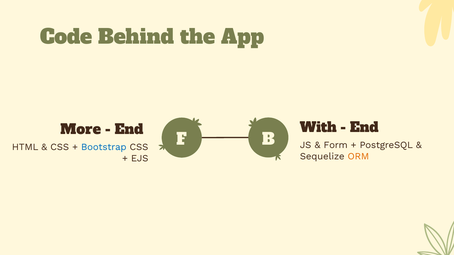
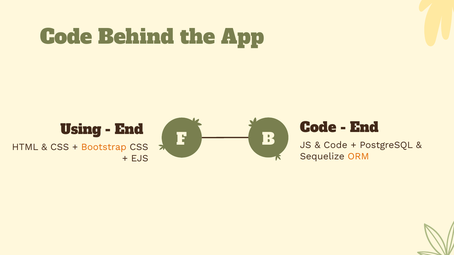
With: With -> Code (318, 128)
More: More -> Using (81, 130)
Form: Form -> Code (336, 145)
Bootstrap colour: blue -> orange (104, 147)
